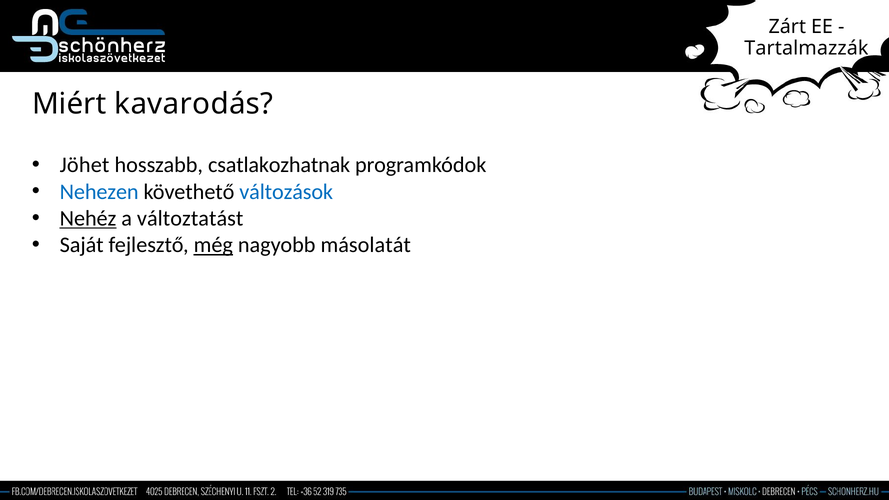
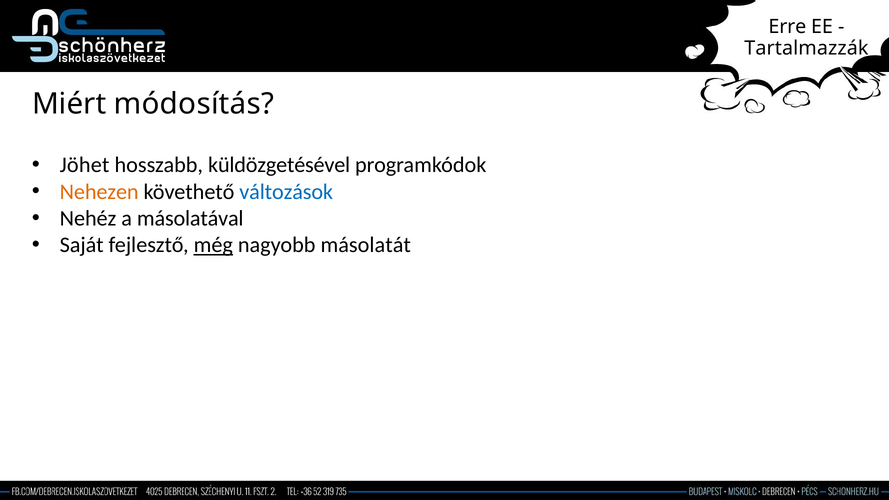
Zárt: Zárt -> Erre (787, 27)
kavarodás: kavarodás -> módosítás (194, 104)
csatlakozhatnak: csatlakozhatnak -> küldözgetésével (279, 165)
Nehezen colour: blue -> orange (99, 192)
Nehéz underline: present -> none (88, 218)
változtatást: változtatást -> másolatával (190, 218)
